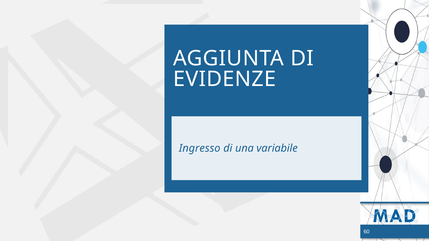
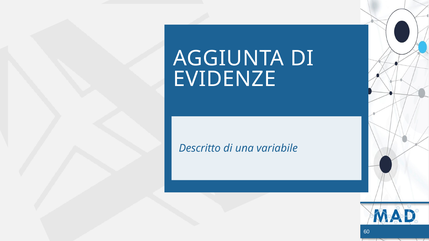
Ingresso: Ingresso -> Descritto (200, 148)
